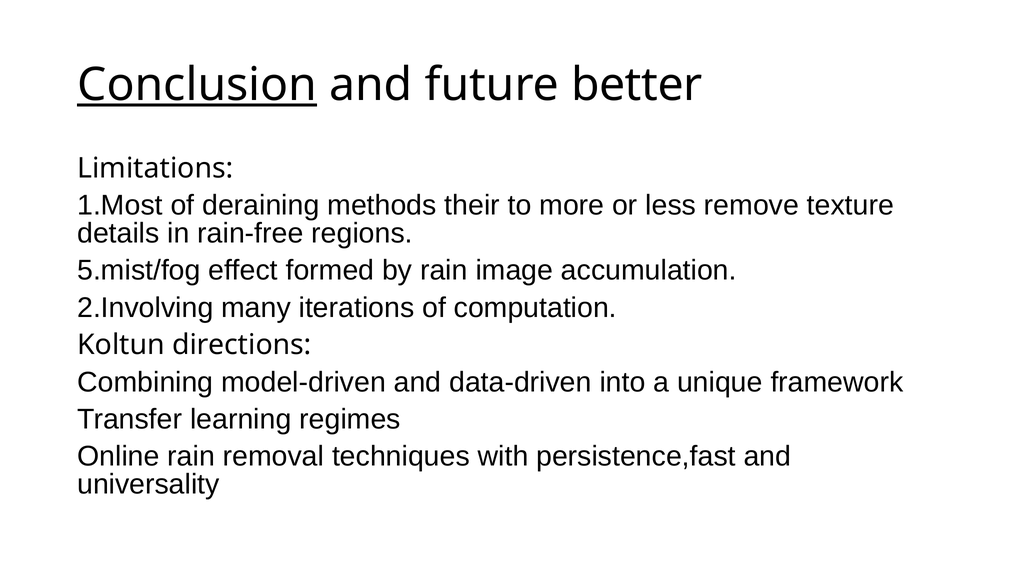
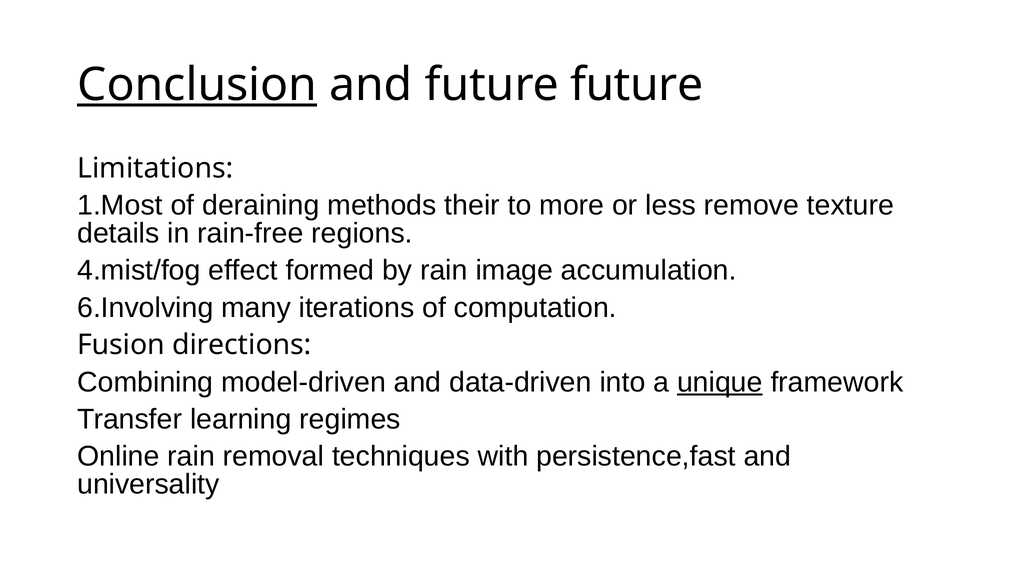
future better: better -> future (637, 85)
5.mist/fog: 5.mist/fog -> 4.mist/fog (139, 270)
2.Involving: 2.Involving -> 6.Involving (145, 308)
Koltun: Koltun -> Fusion (121, 345)
unique underline: none -> present (720, 382)
